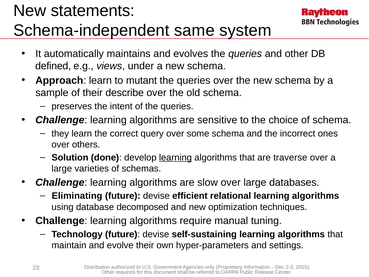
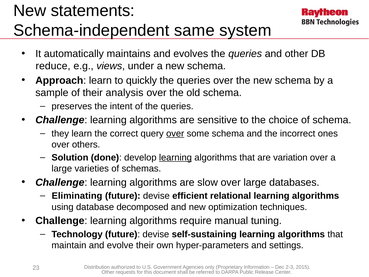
defined: defined -> reduce (53, 66)
mutant: mutant -> quickly (141, 80)
describe: describe -> analysis (125, 93)
over underline: none -> present (175, 133)
traverse: traverse -> variation (290, 157)
